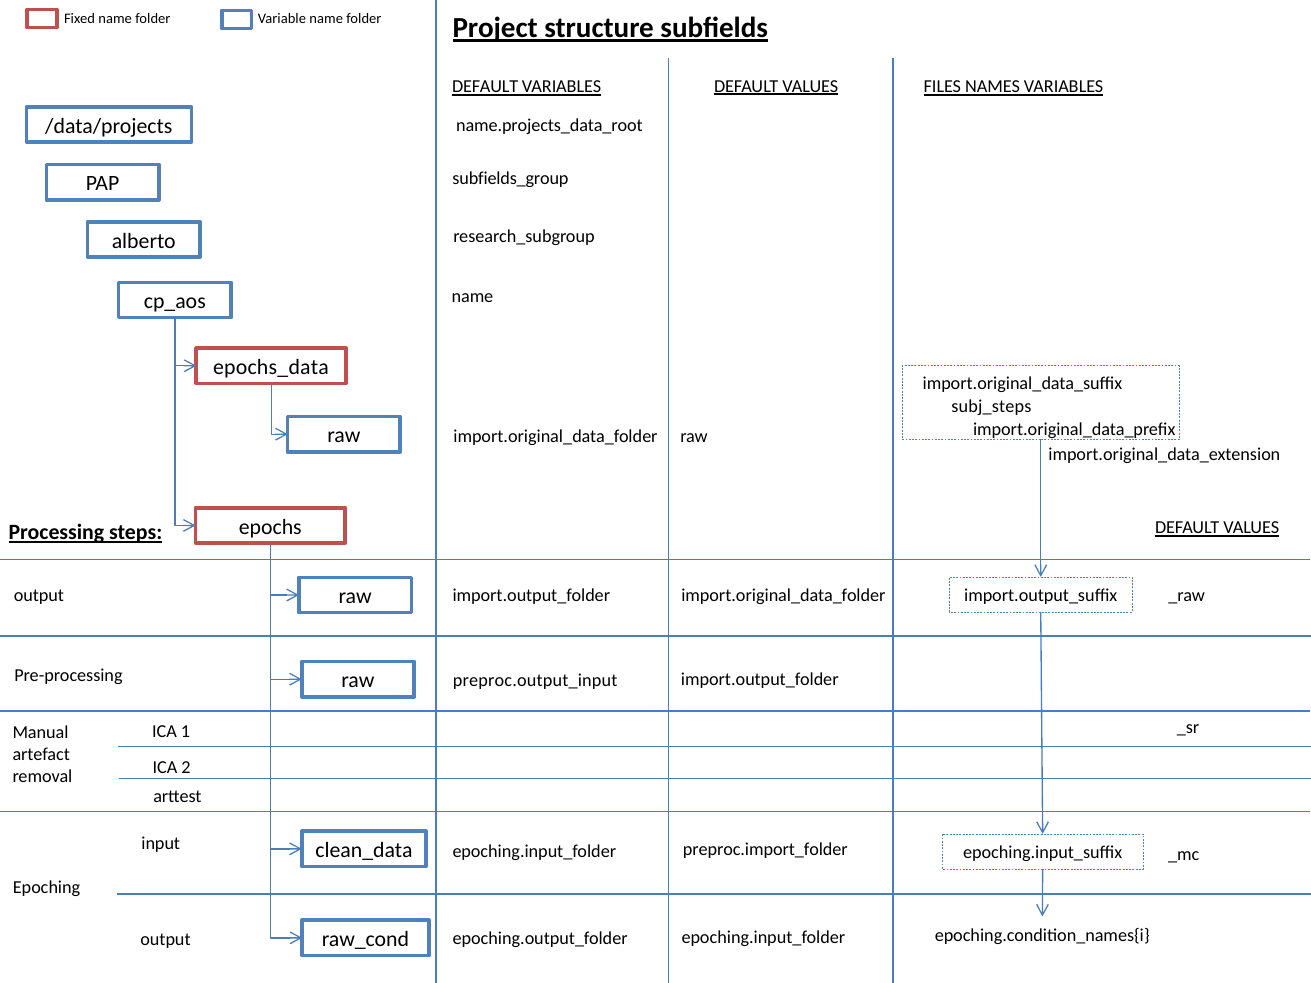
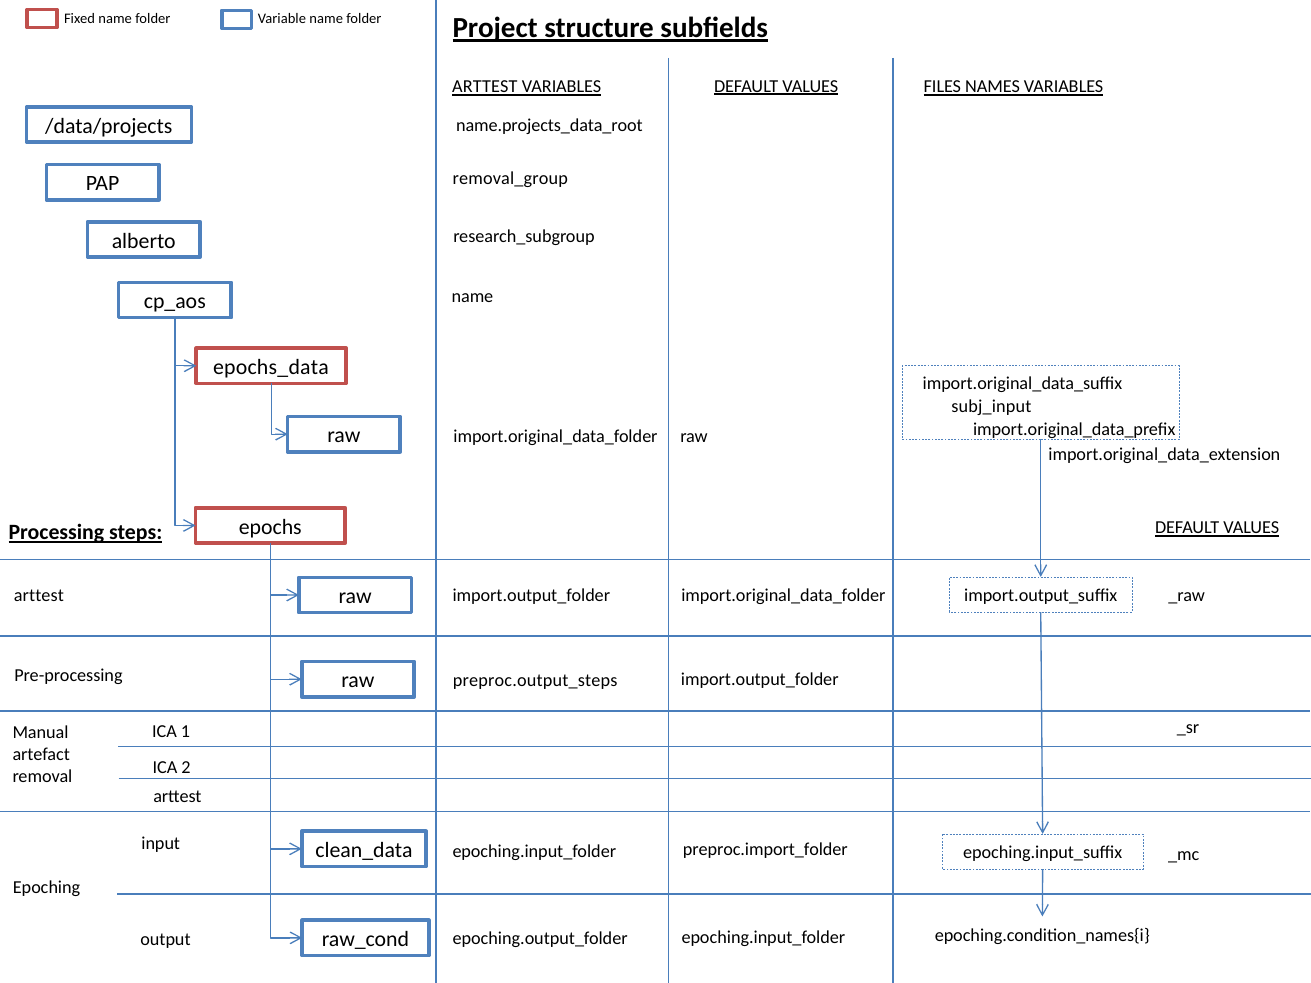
DEFAULT: DEFAULT -> ARTTEST (485, 87)
subfields_group: subfields_group -> removal_group (510, 179)
subj_steps: subj_steps -> subj_input (991, 406)
output: output -> arttest (39, 596)
preproc.output_input: preproc.output_input -> preproc.output_steps (535, 680)
